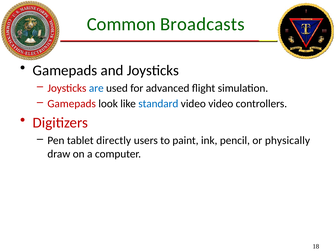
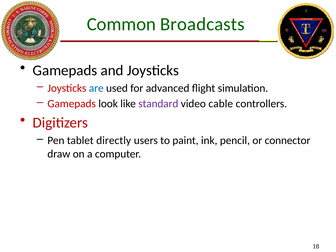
standard colour: blue -> purple (158, 104)
video video: video -> cable (221, 104)
physically: physically -> connector (288, 140)
